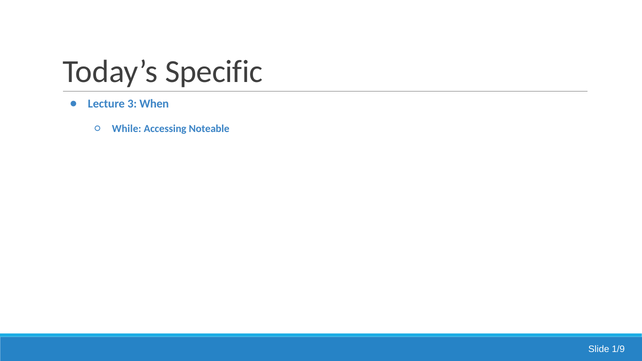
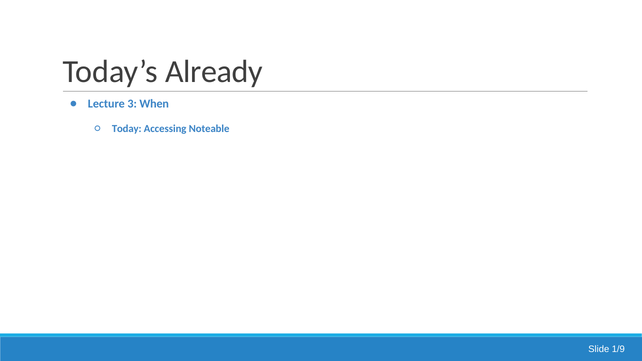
Specific: Specific -> Already (214, 72)
While: While -> Today (127, 129)
